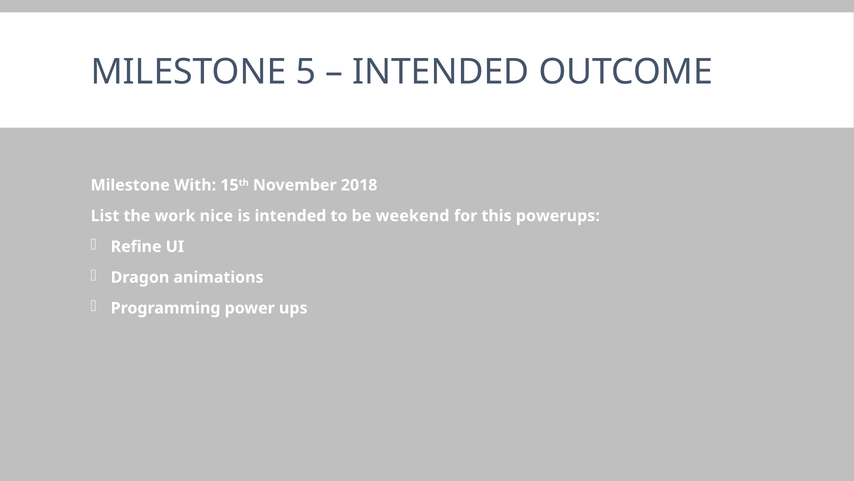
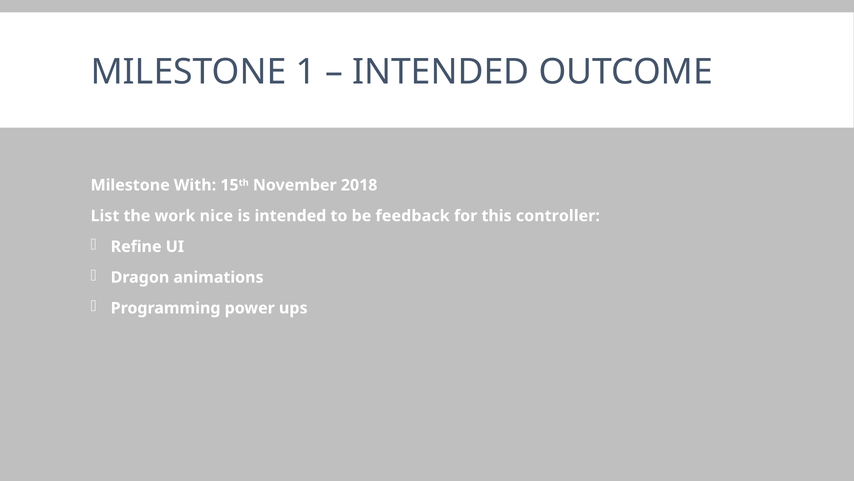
5: 5 -> 1 (306, 72)
weekend: weekend -> feedback (413, 216)
powerups: powerups -> controller (558, 216)
